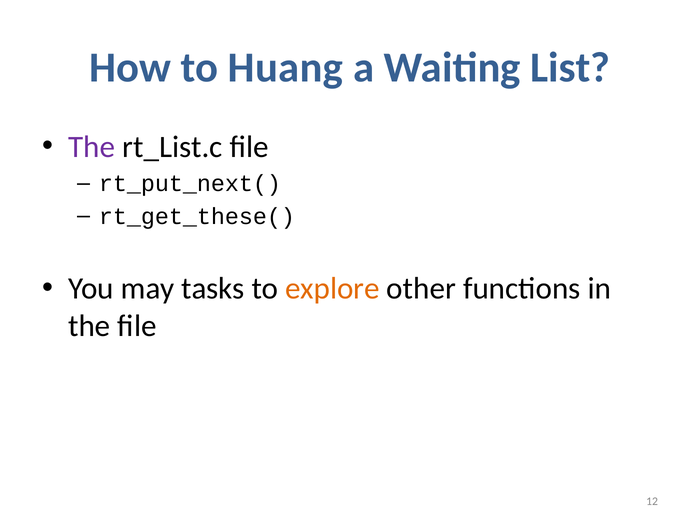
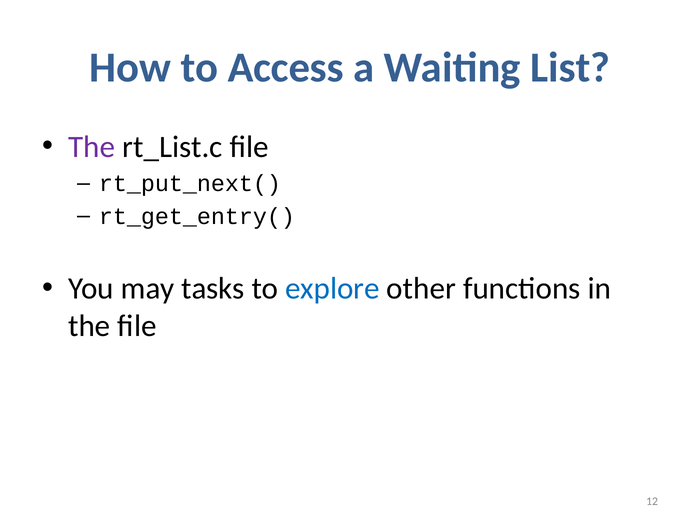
Huang: Huang -> Access (286, 68)
rt_get_these(: rt_get_these( -> rt_get_entry( (197, 216)
explore colour: orange -> blue (332, 288)
